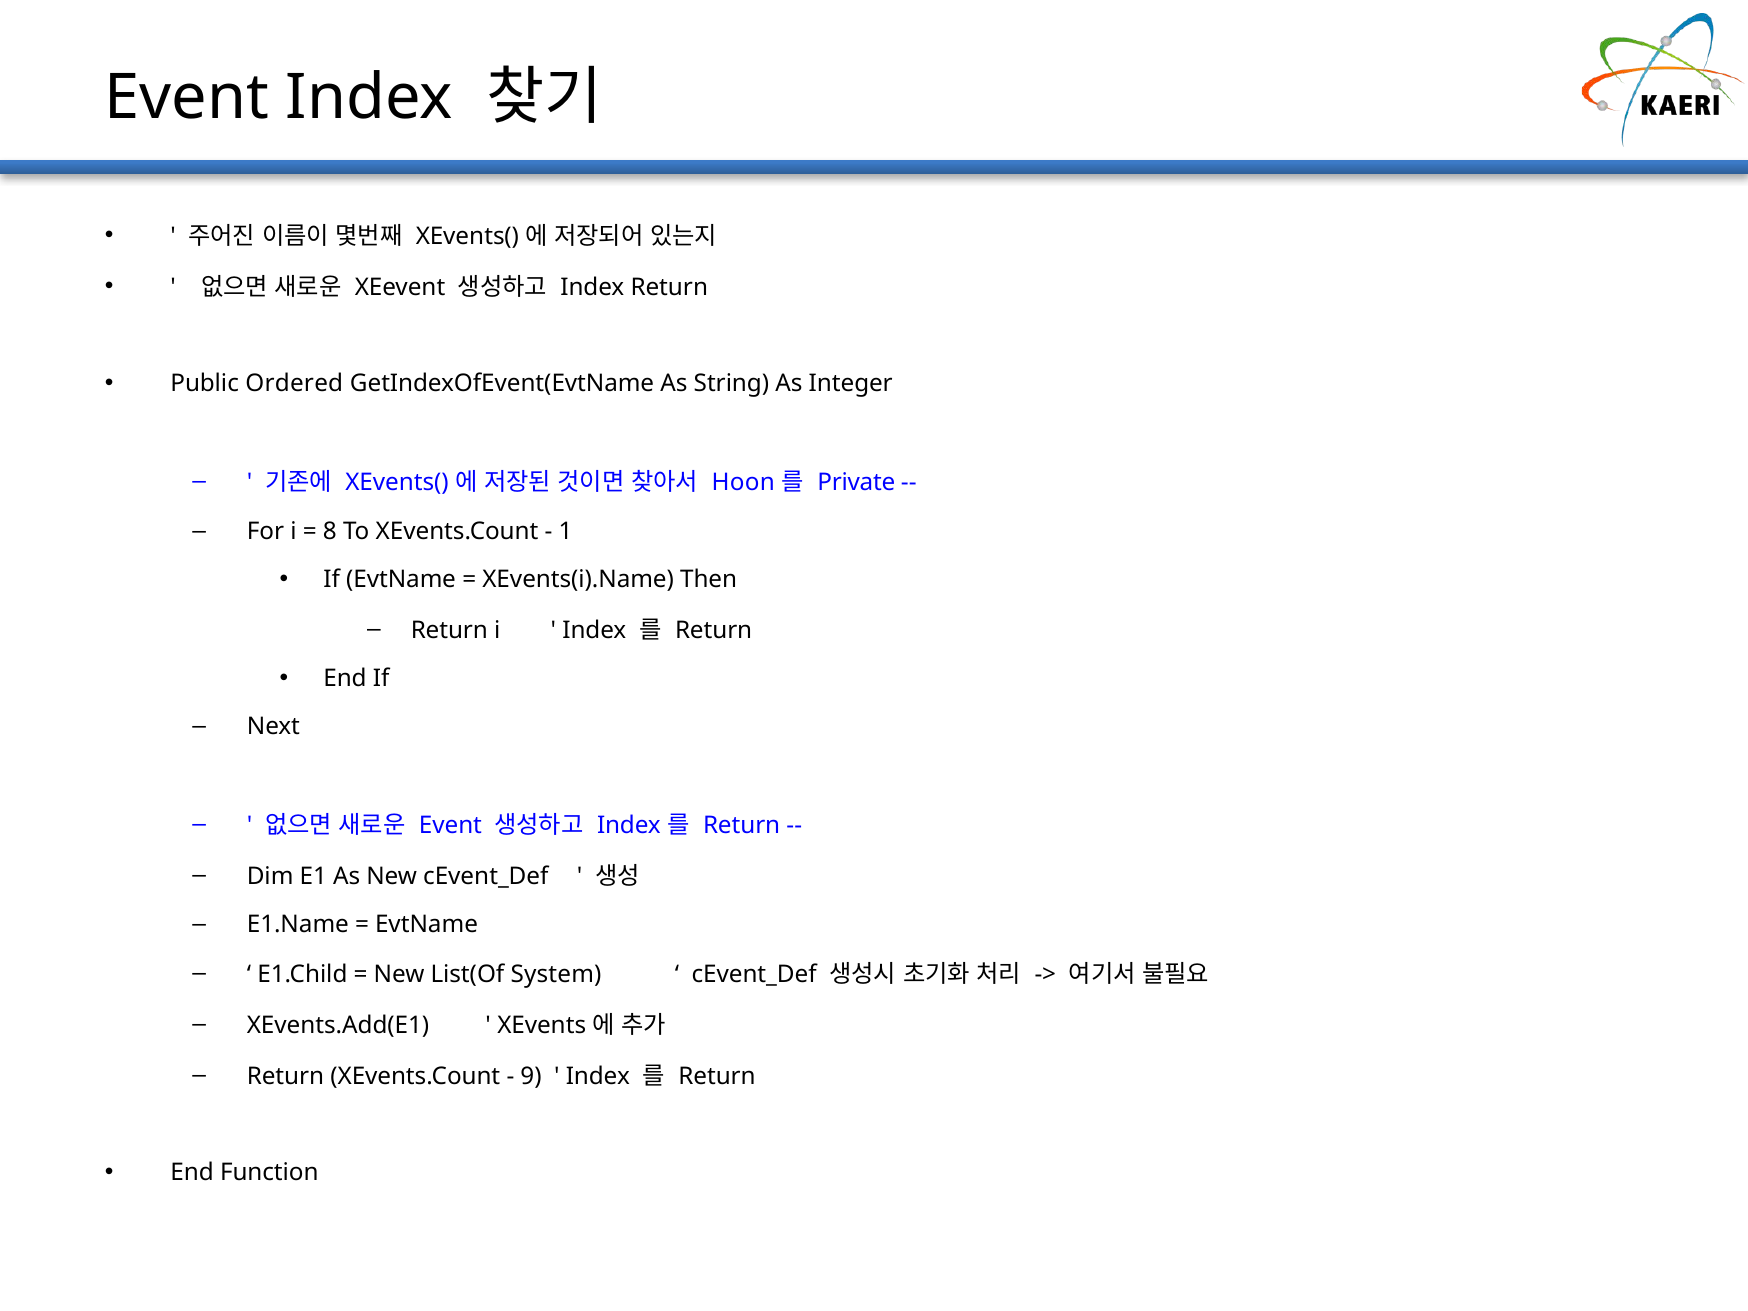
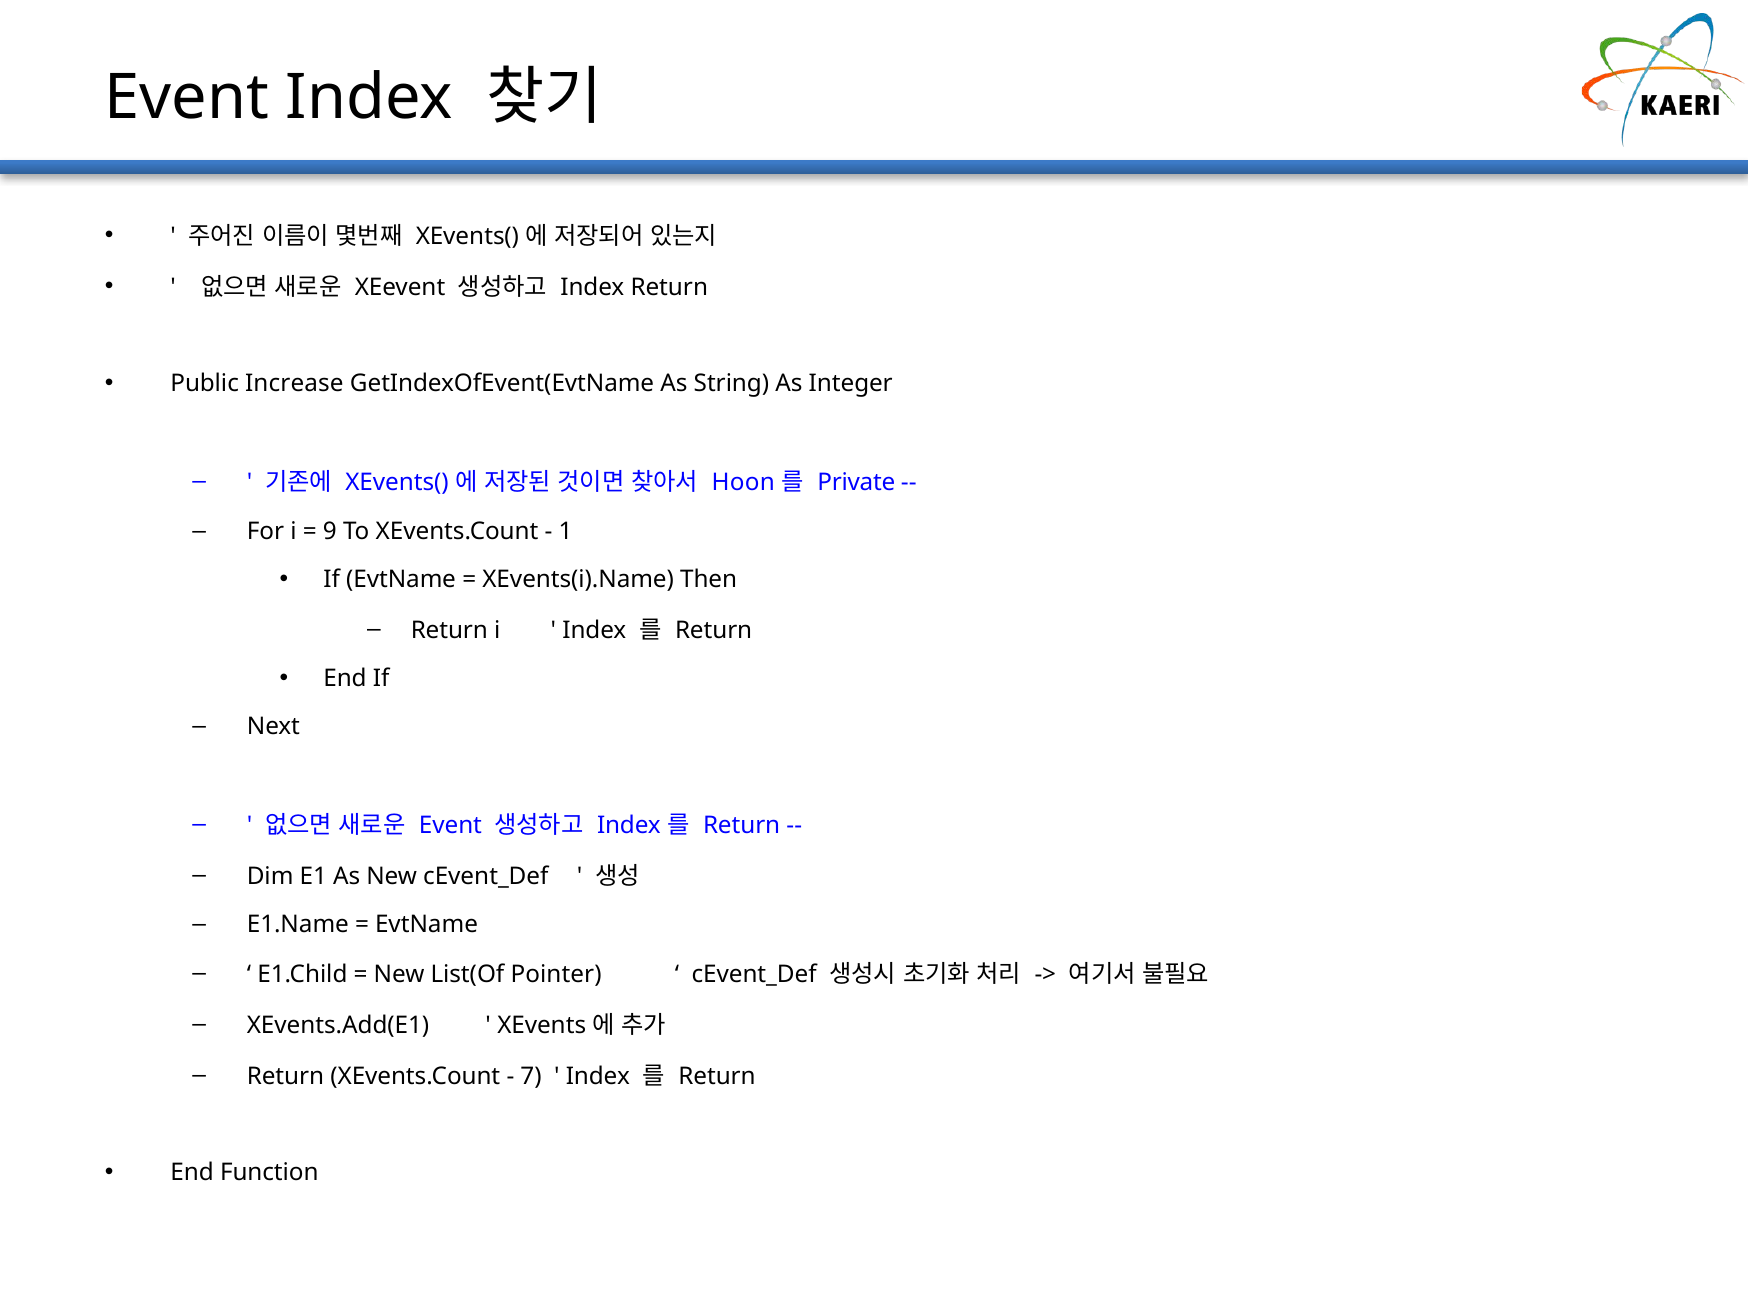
Ordered: Ordered -> Increase (294, 384)
8: 8 -> 9 (330, 531)
System: System -> Pointer (556, 975)
9: 9 -> 7 (531, 1076)
